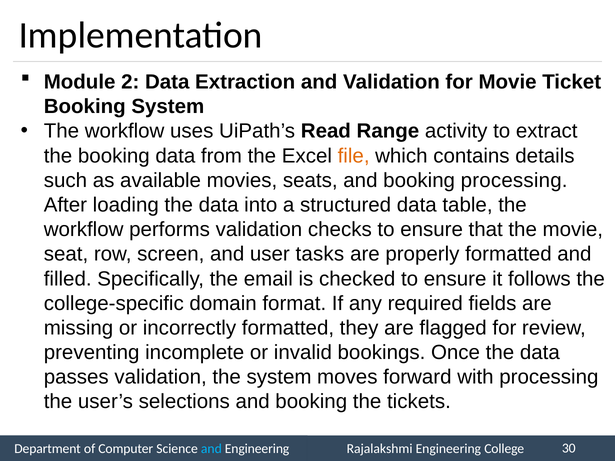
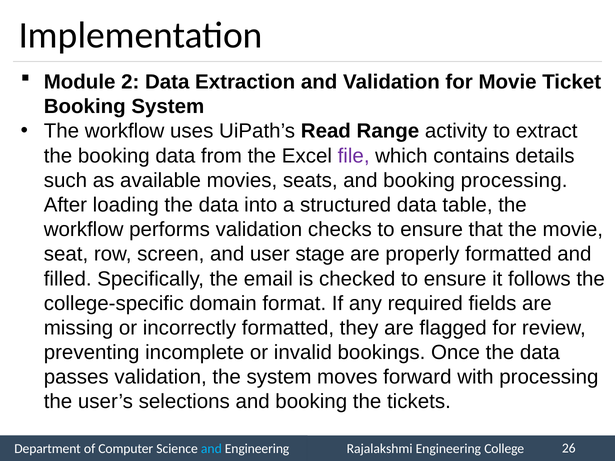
file colour: orange -> purple (354, 156)
tasks: tasks -> stage (320, 254)
30: 30 -> 26 (569, 449)
